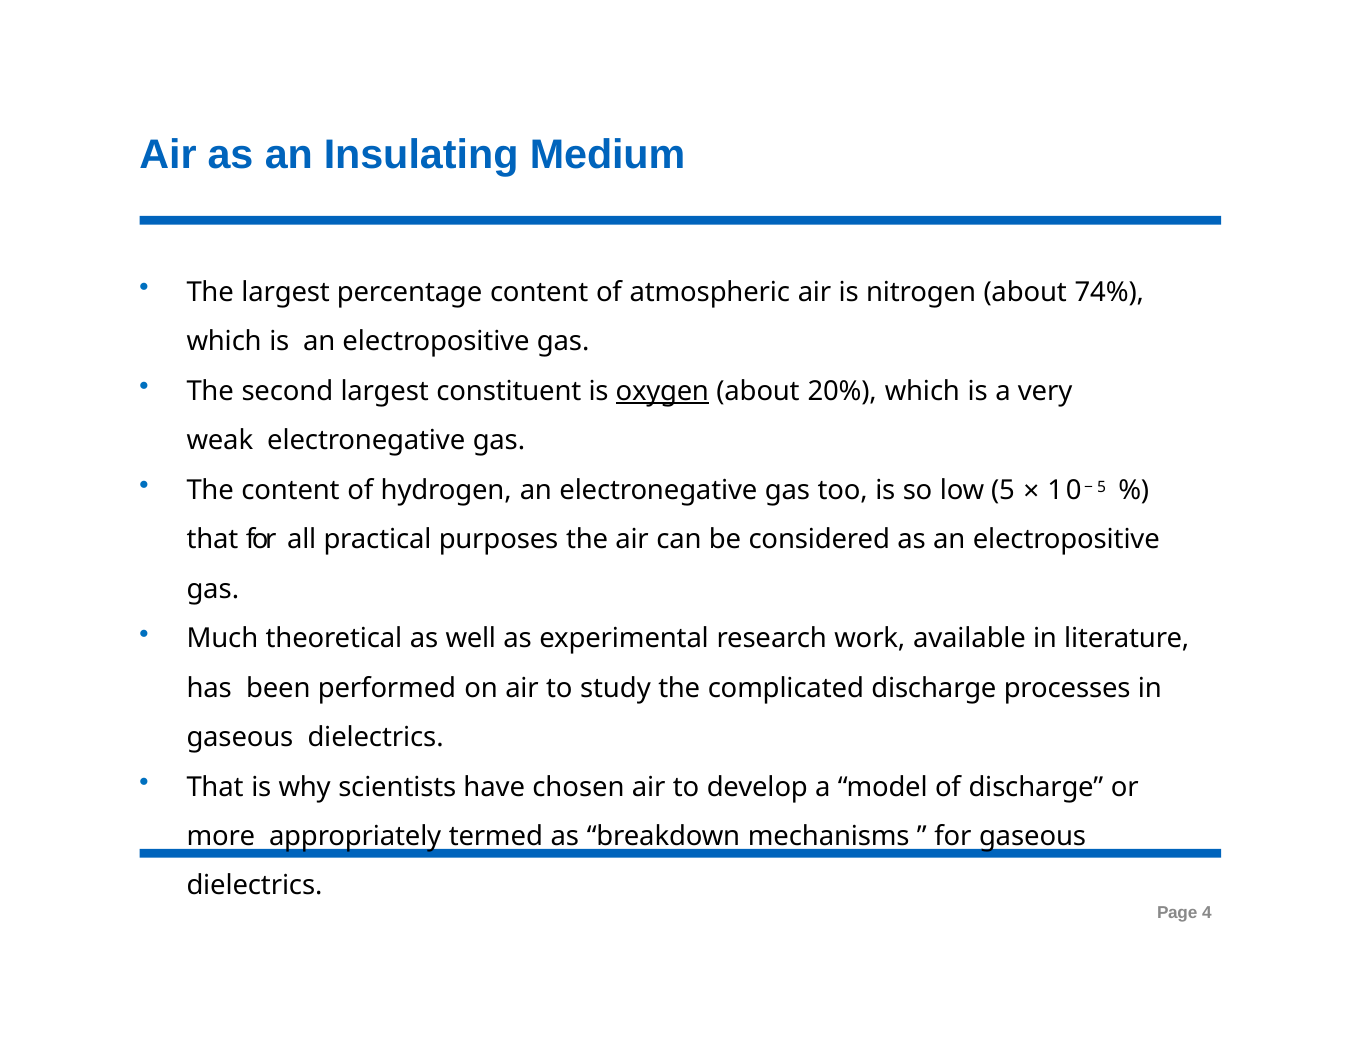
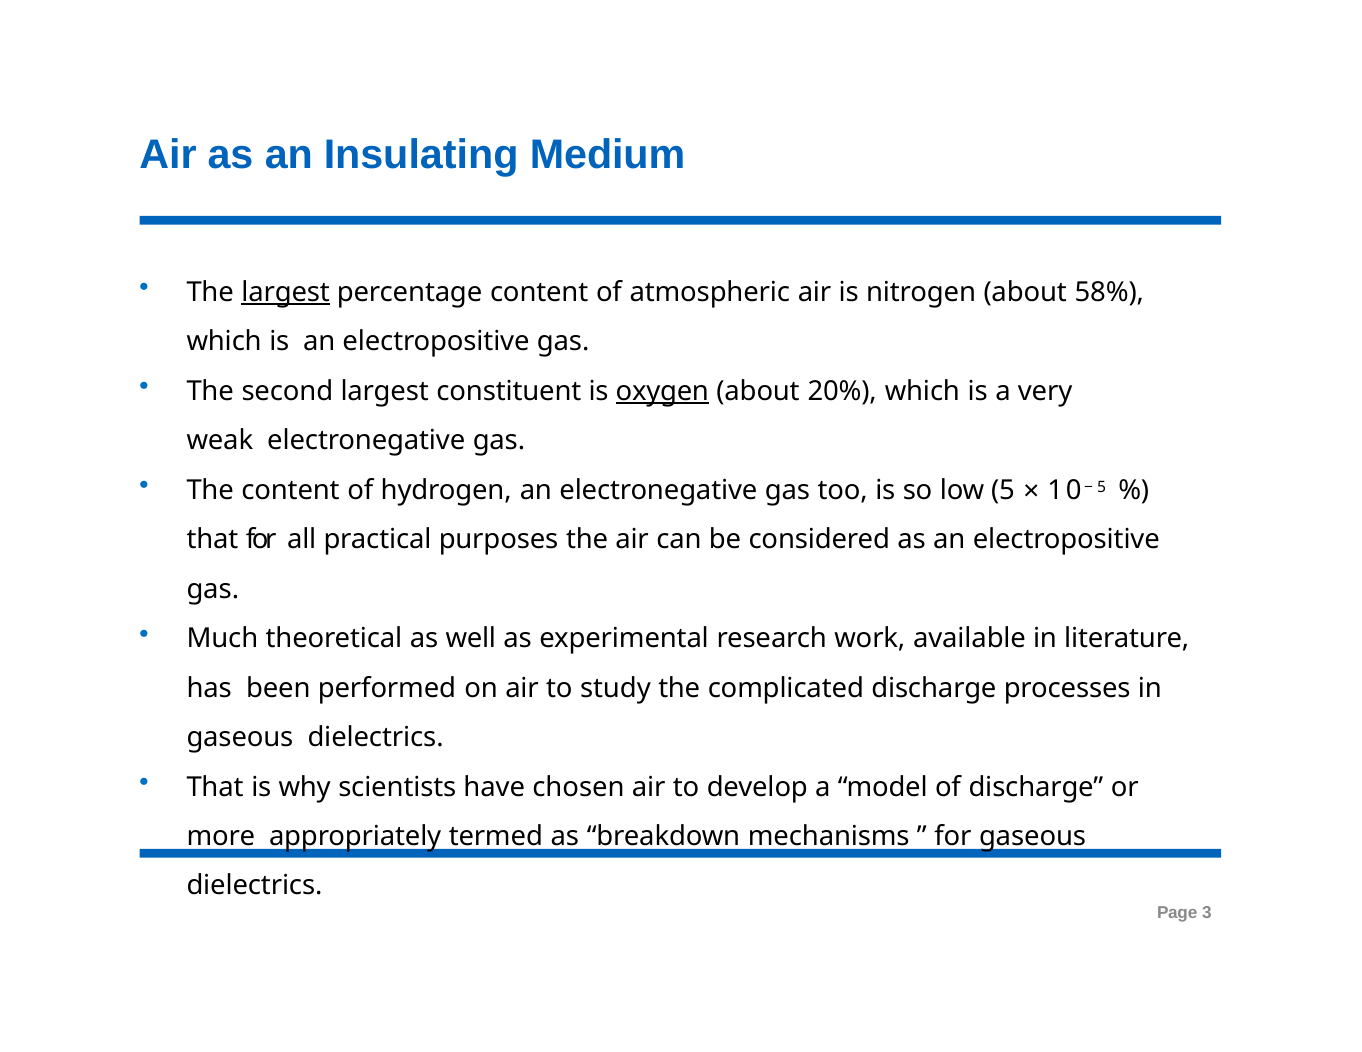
largest underline: none -> present (286, 293)
74%: 74% -> 58% (1109, 293)
4: 4 -> 3 (1207, 914)
